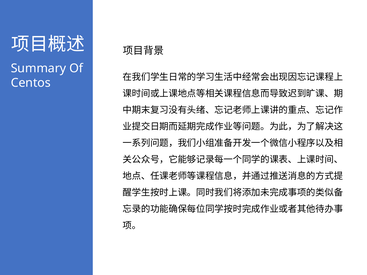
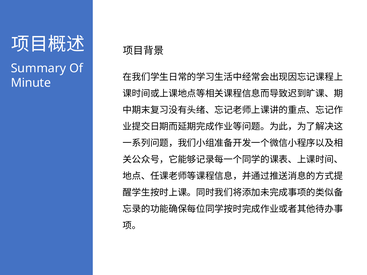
Centos: Centos -> Minute (31, 83)
